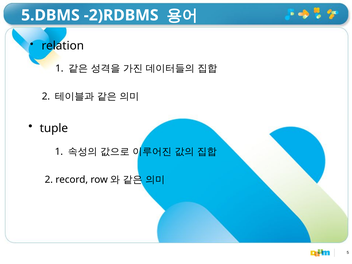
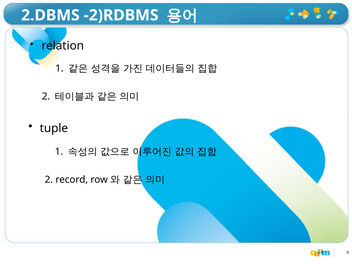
5.DBMS: 5.DBMS -> 2.DBMS (50, 15)
